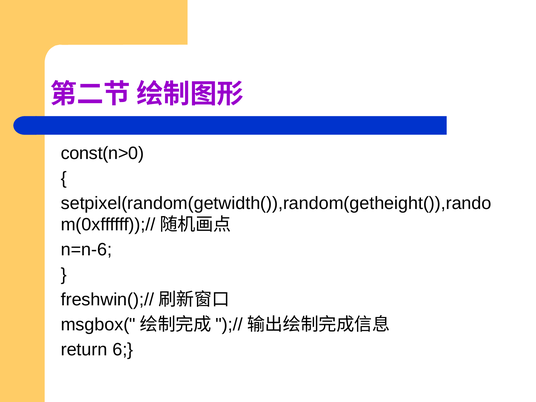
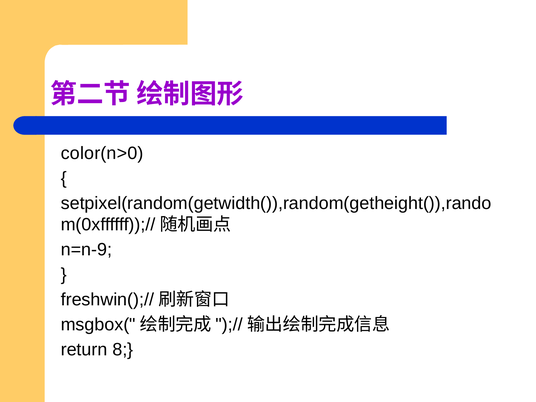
const(n>0: const(n>0 -> color(n>0 (102, 153)
n=n-6: n=n-6 -> n=n-9 (86, 250)
6: 6 -> 8 (123, 350)
